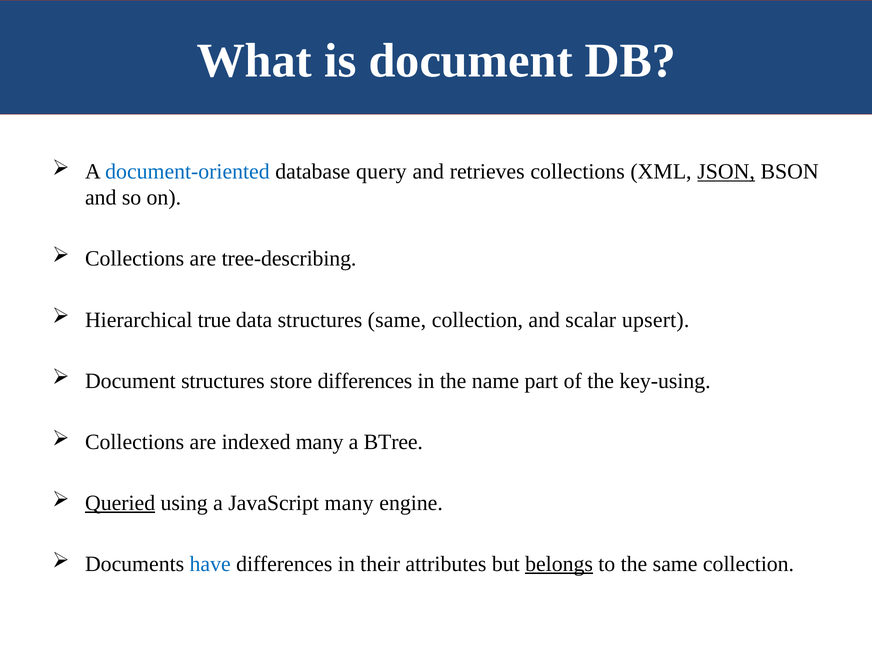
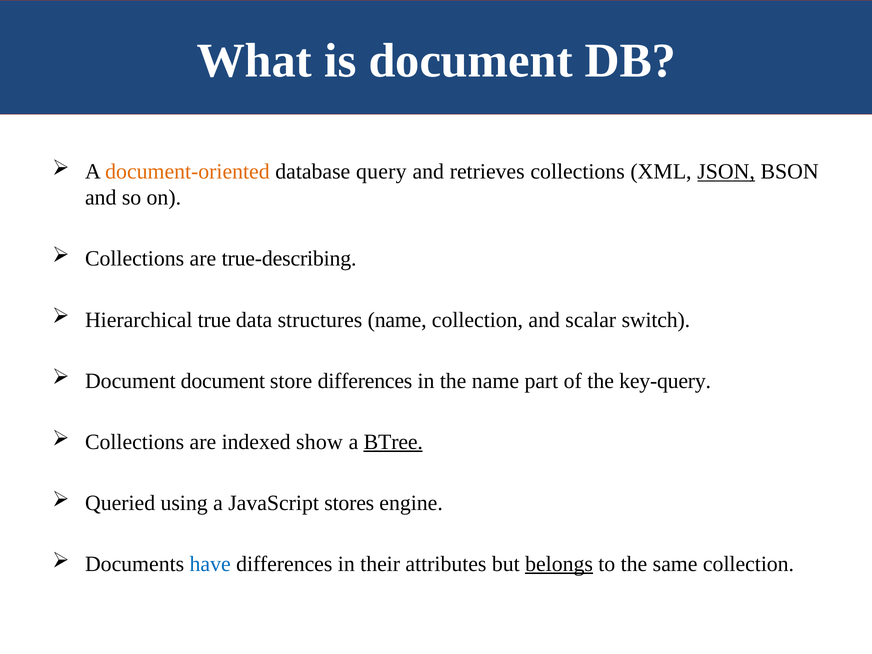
document-oriented colour: blue -> orange (187, 172)
tree-describing: tree-describing -> true-describing (289, 259)
structures same: same -> name (397, 320)
upsert: upsert -> switch (656, 320)
Document structures: structures -> document (223, 381)
key-using: key-using -> key-query (665, 381)
indexed many: many -> show (319, 442)
BTree underline: none -> present (393, 442)
Queried underline: present -> none (120, 503)
JavaScript many: many -> stores (349, 503)
